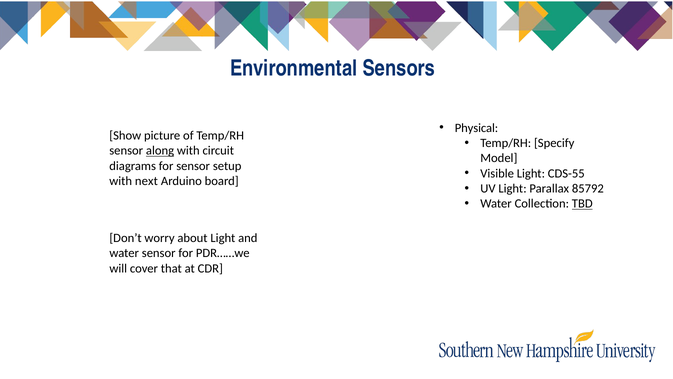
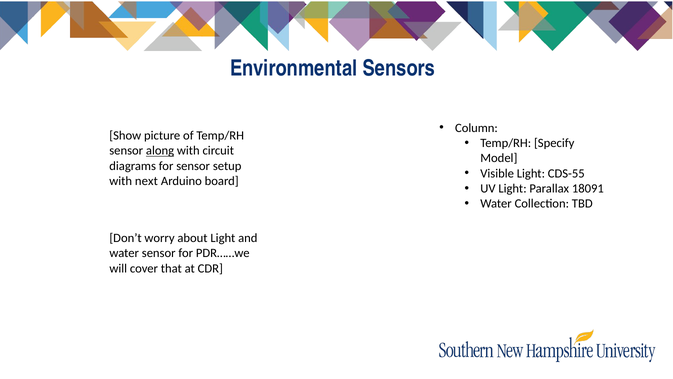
Physical: Physical -> Column (476, 128)
85792: 85792 -> 18091 (588, 188)
TBD underline: present -> none (582, 204)
